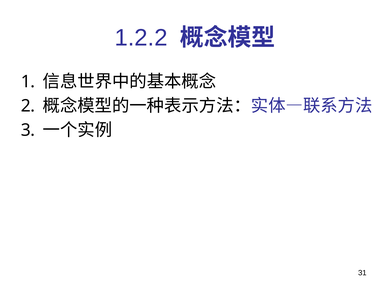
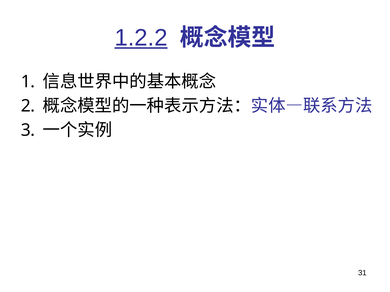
1.2.2 underline: none -> present (141, 38)
